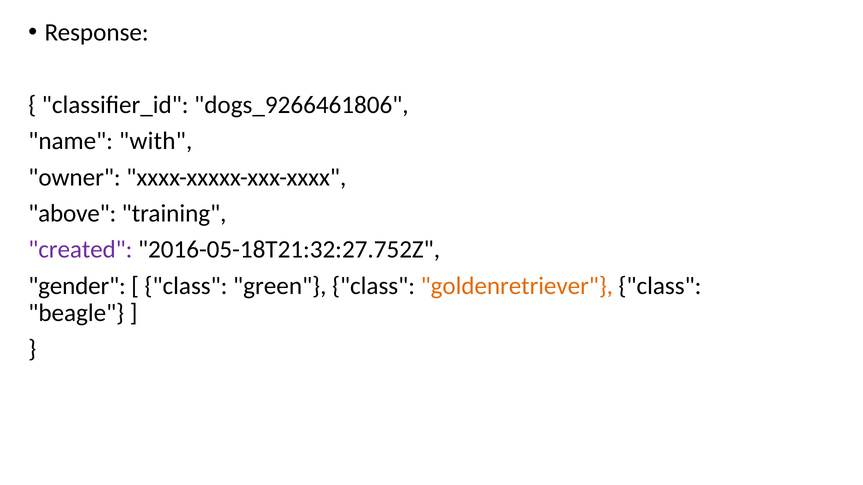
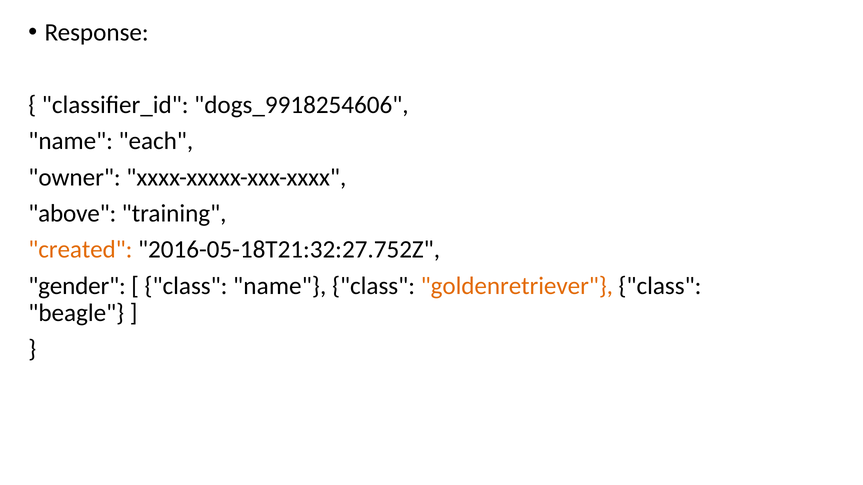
dogs_9266461806: dogs_9266461806 -> dogs_9918254606 (301, 105)
with: with -> each (156, 141)
created colour: purple -> orange (80, 250)
class green: green -> name (280, 286)
